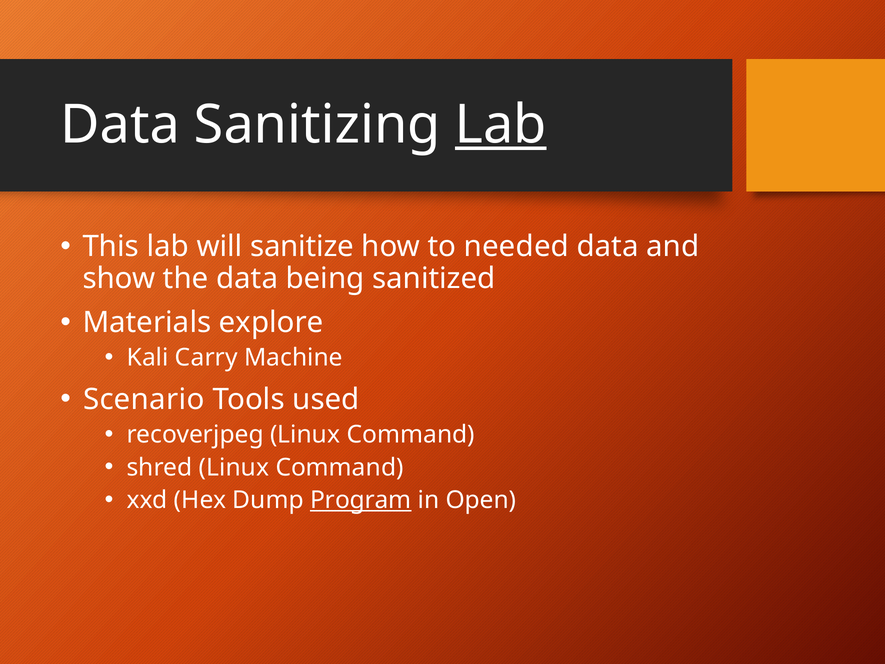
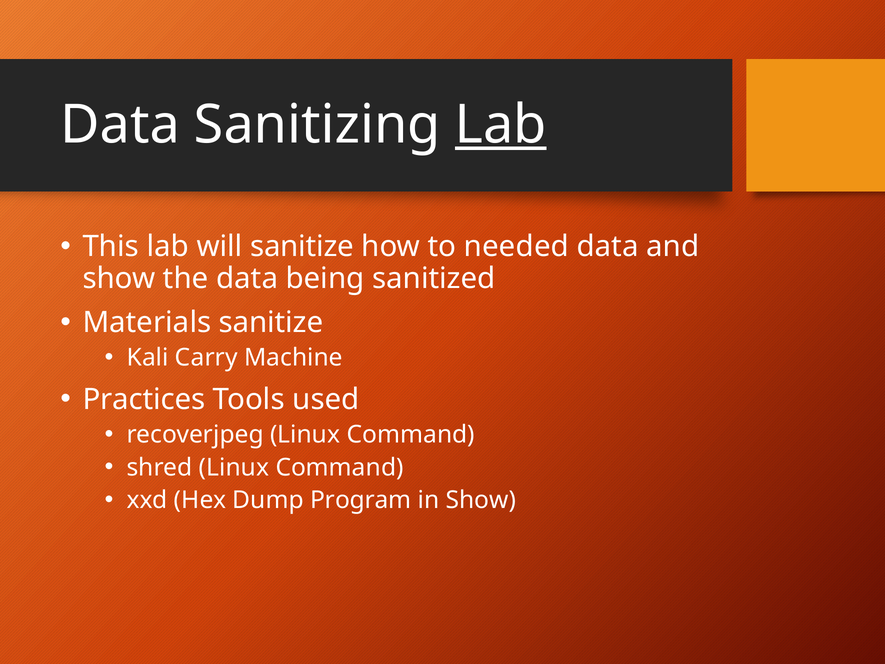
Materials explore: explore -> sanitize (271, 322)
Scenario: Scenario -> Practices (144, 399)
Program underline: present -> none (361, 500)
in Open: Open -> Show (481, 500)
